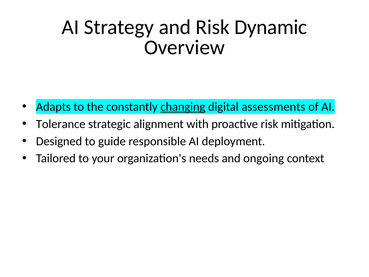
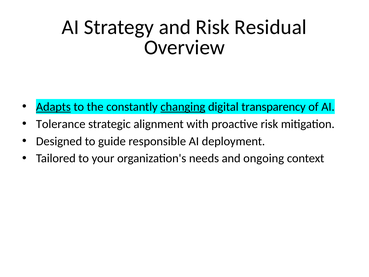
Dynamic: Dynamic -> Residual (271, 27)
Adapts underline: none -> present (53, 107)
assessments: assessments -> transparency (274, 107)
